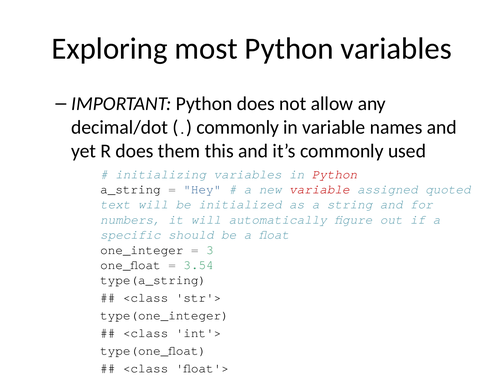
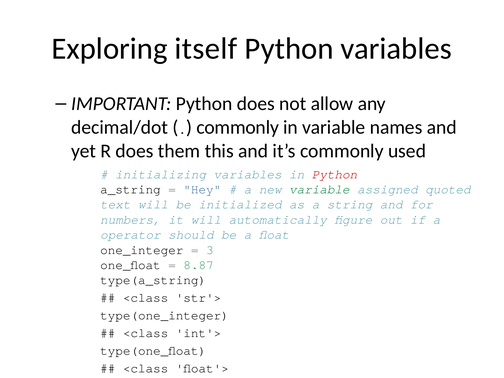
most: most -> itself (206, 49)
variable colour: red -> green (319, 189)
specific: specific -> operator (130, 235)
3.54: 3.54 -> 8.87 (199, 265)
